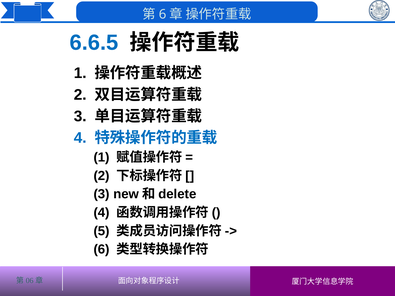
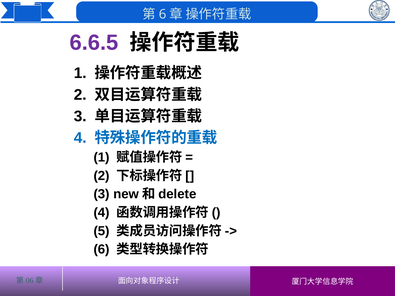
6.6.5 colour: blue -> purple (94, 43)
